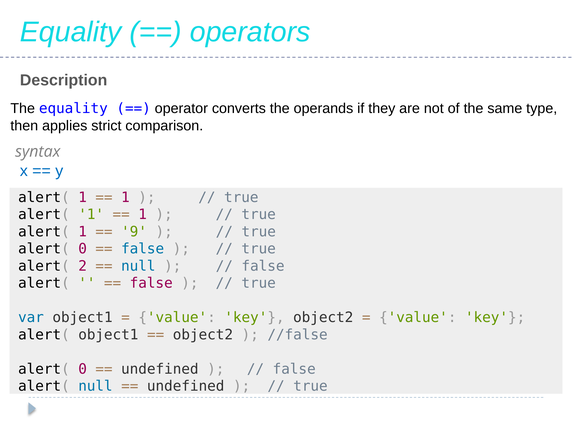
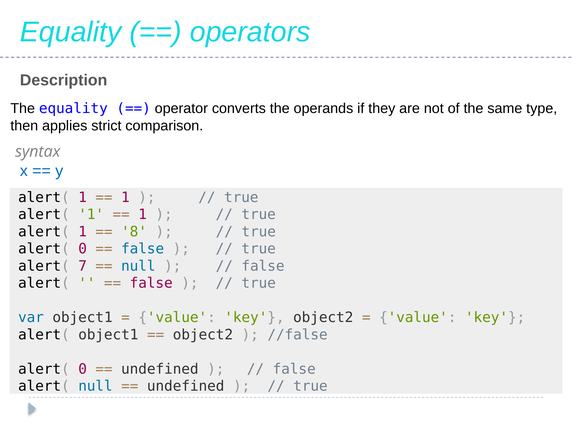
9: 9 -> 8 (134, 232)
2: 2 -> 7 (83, 266)
